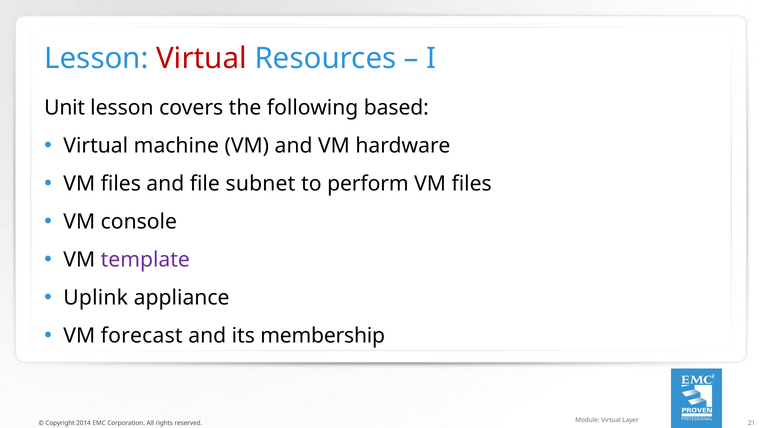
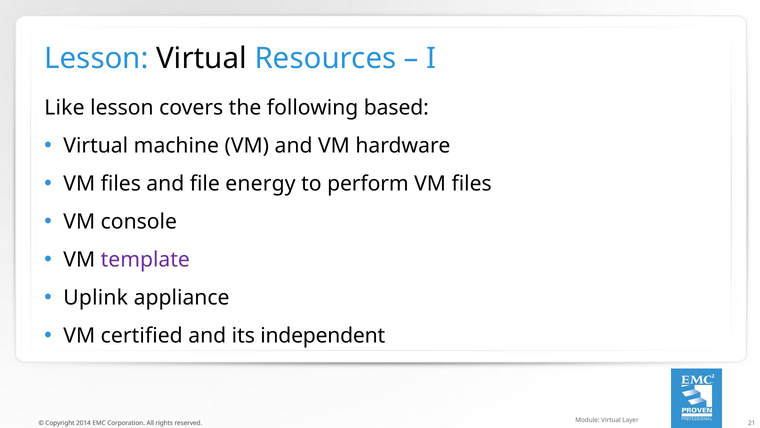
Virtual colour: red -> black (202, 59)
Unit: Unit -> Like (64, 108)
subnet: subnet -> energy (260, 184)
forecast: forecast -> certified (142, 336)
membership: membership -> independent (323, 336)
